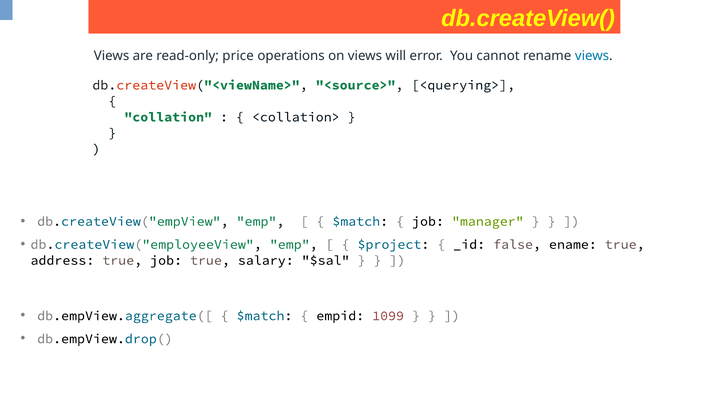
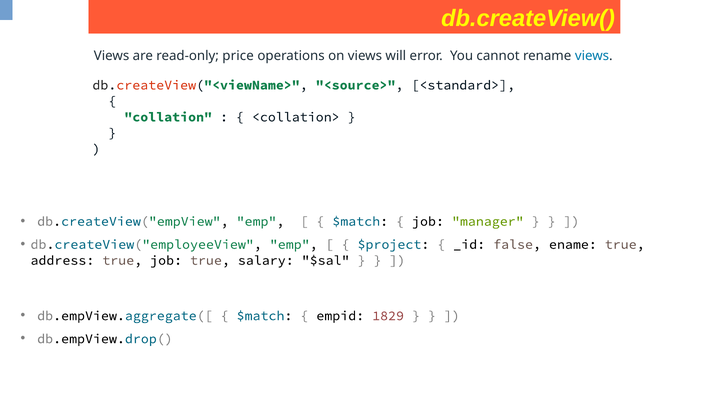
<querying>: <querying> -> <standard> (463, 85)
1099: 1099 -> 1829 (388, 316)
